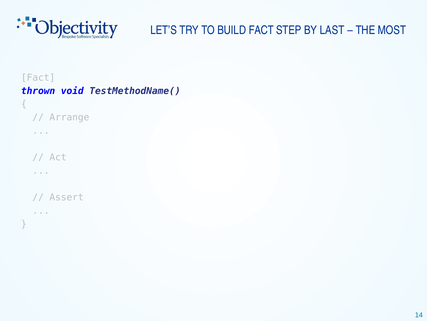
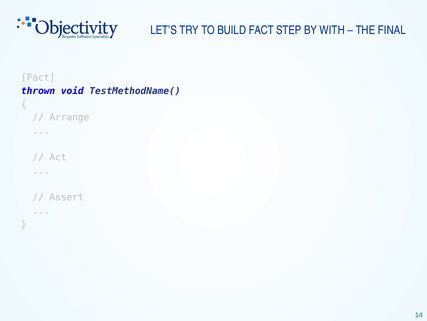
LAST: LAST -> WITH (332, 30)
MOST: MOST -> FINAL (392, 30)
